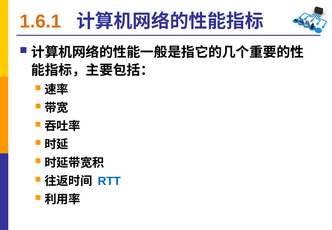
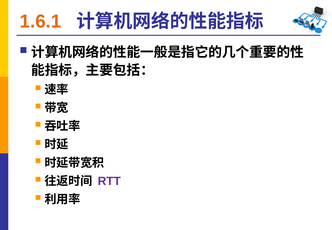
RTT colour: blue -> purple (109, 181)
